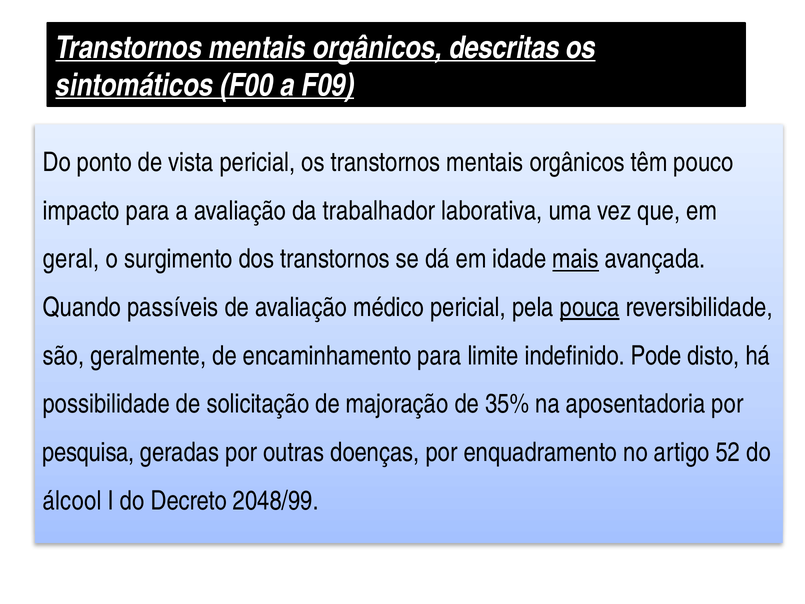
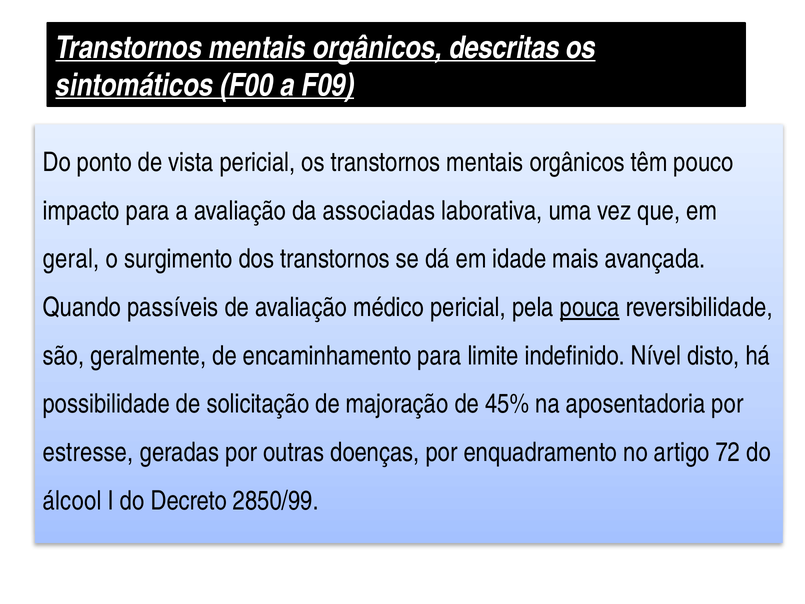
trabalhador: trabalhador -> associadas (379, 211)
mais underline: present -> none (576, 259)
Pode: Pode -> Nível (656, 356)
35%: 35% -> 45% (507, 404)
pesquisa: pesquisa -> estresse (88, 452)
52: 52 -> 72 (728, 452)
2048/99: 2048/99 -> 2850/99 (276, 500)
